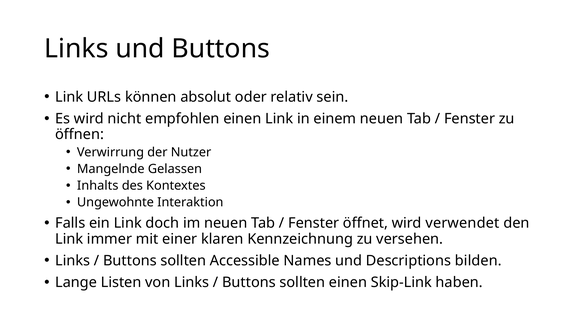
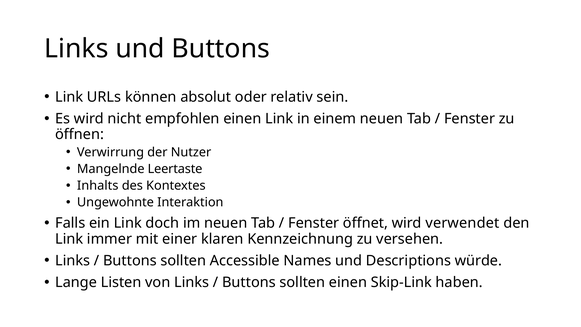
Gelassen: Gelassen -> Leertaste (175, 169)
bilden: bilden -> würde (478, 260)
